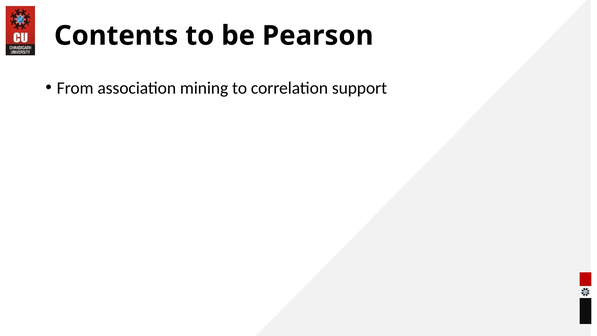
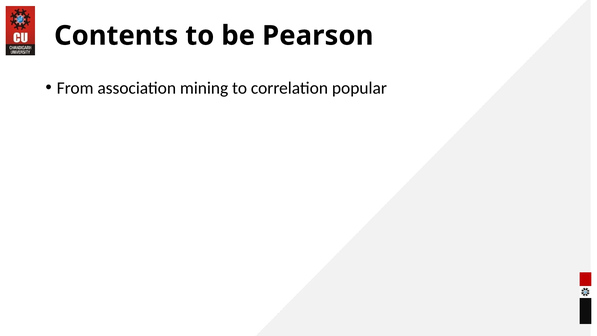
support: support -> popular (359, 88)
